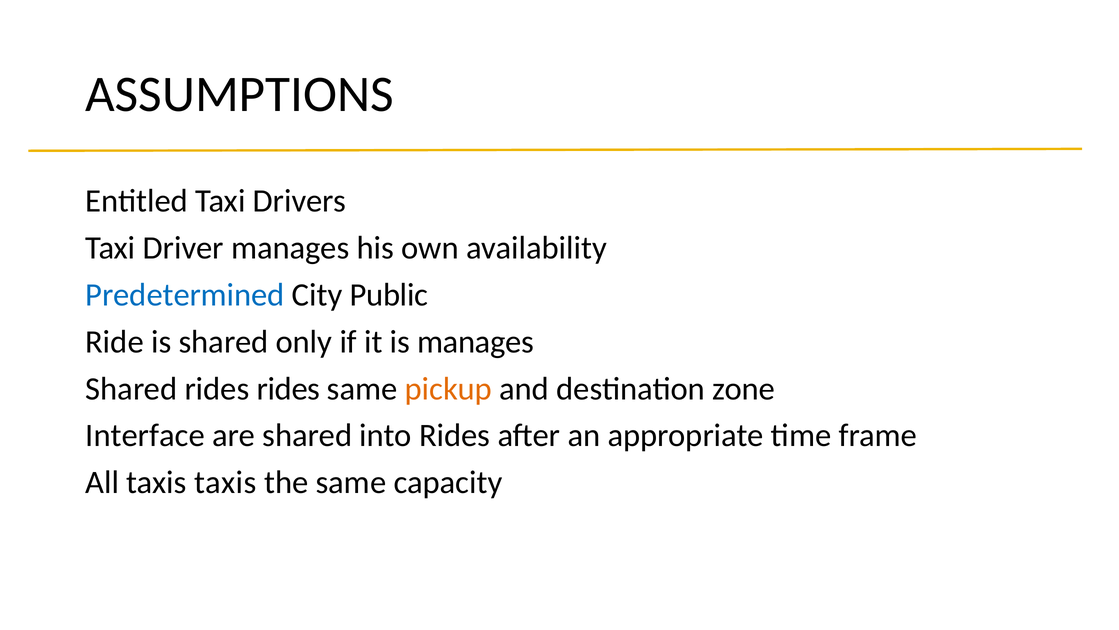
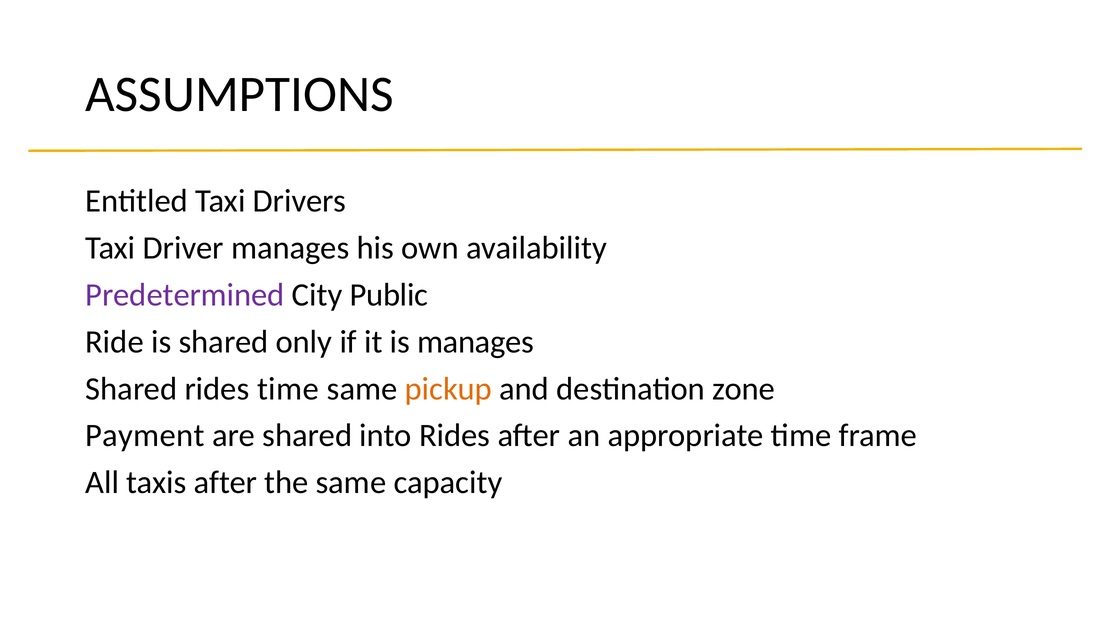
Predetermined colour: blue -> purple (185, 295)
rides rides: rides -> time (288, 388)
Interface: Interface -> Payment (145, 435)
taxis taxis: taxis -> after (225, 482)
